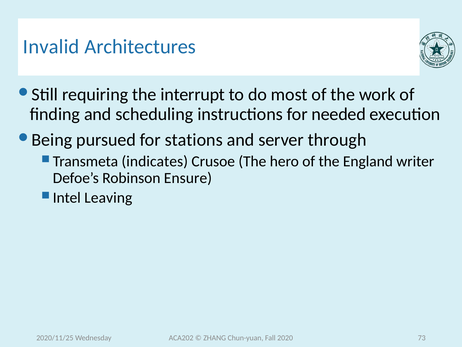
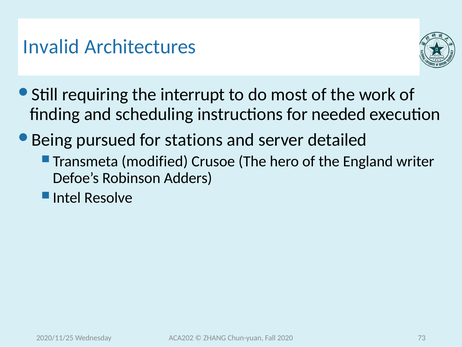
through: through -> detailed (337, 140)
indicates: indicates -> modified (155, 161)
Ensure: Ensure -> Adders (188, 178)
Leaving: Leaving -> Resolve (108, 197)
